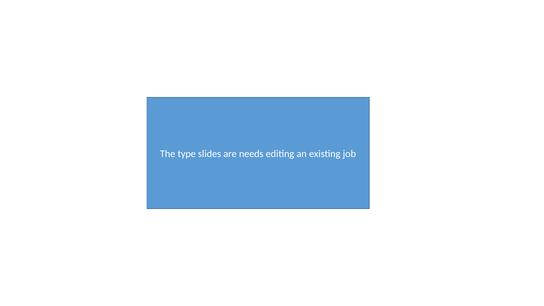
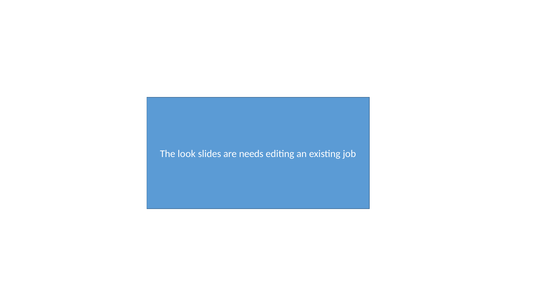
type: type -> look (187, 154)
